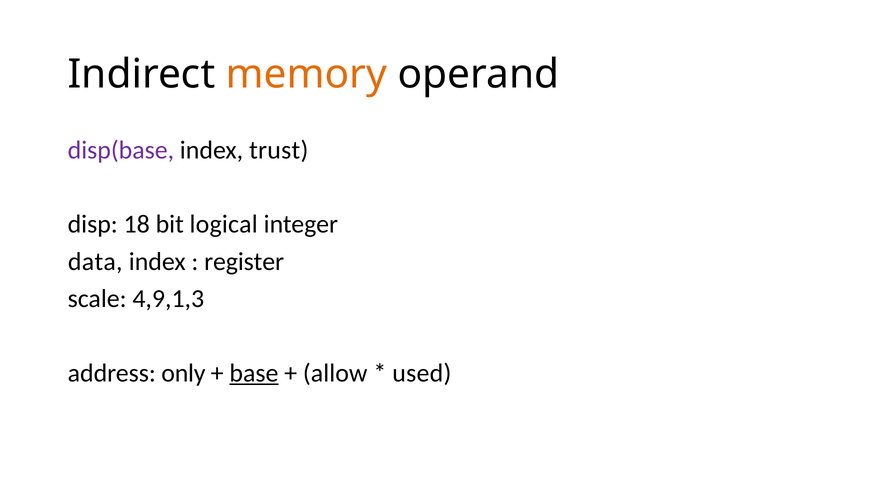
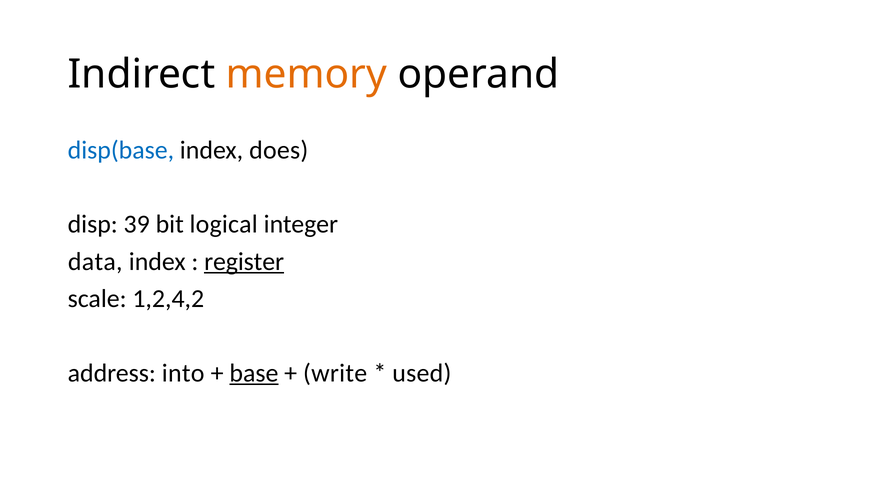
disp(base colour: purple -> blue (121, 150)
trust: trust -> does (279, 150)
18: 18 -> 39 (137, 225)
register underline: none -> present (244, 262)
4,9,1,3: 4,9,1,3 -> 1,2,4,2 (168, 299)
only: only -> into (183, 374)
allow: allow -> write (335, 374)
